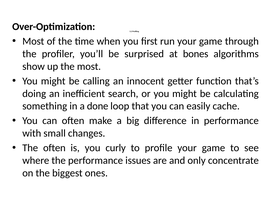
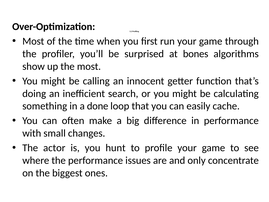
The often: often -> actor (54, 148)
curly: curly -> hunt (116, 148)
